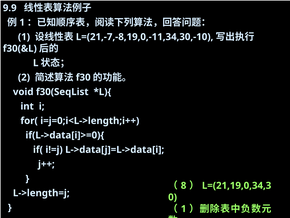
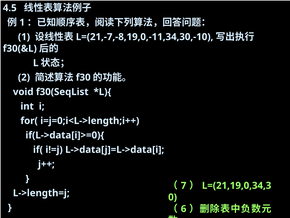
9.9: 9.9 -> 4.5 (10, 8)
8: 8 -> 7 (184, 185)
1: 1 -> 6 (184, 208)
